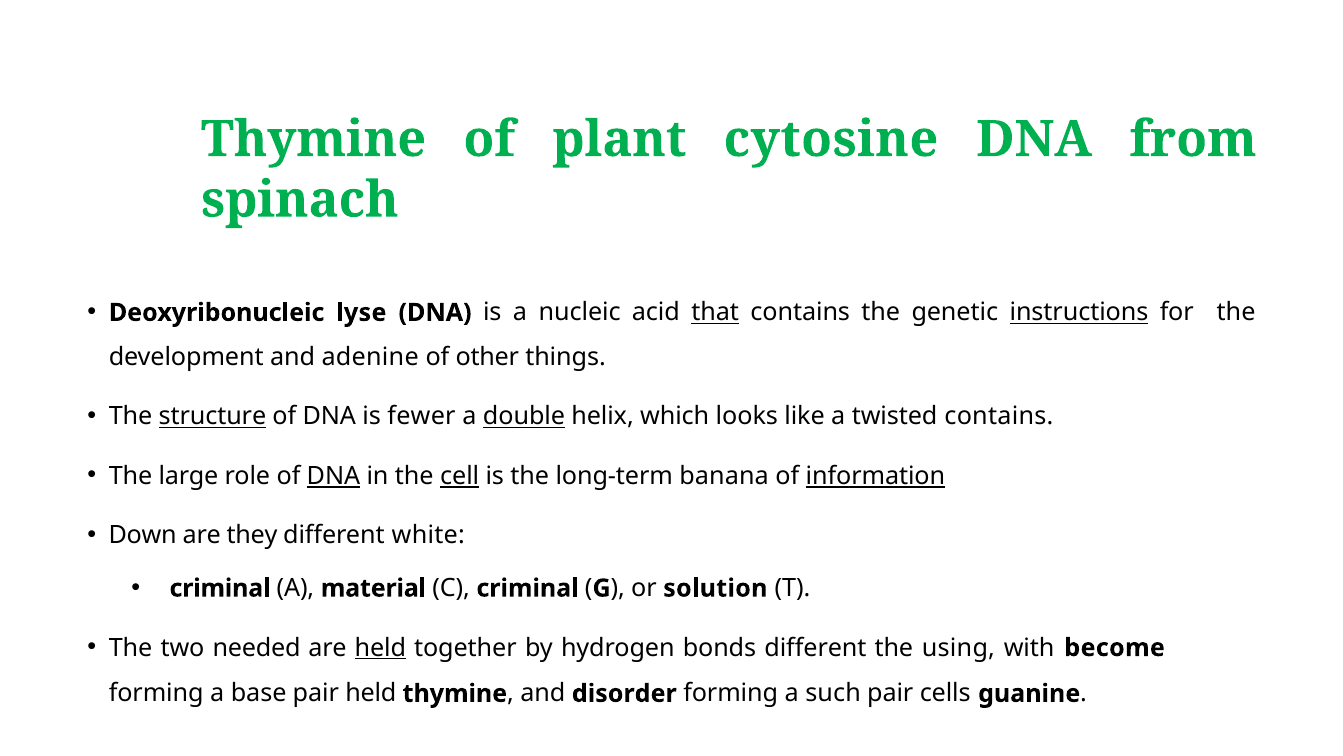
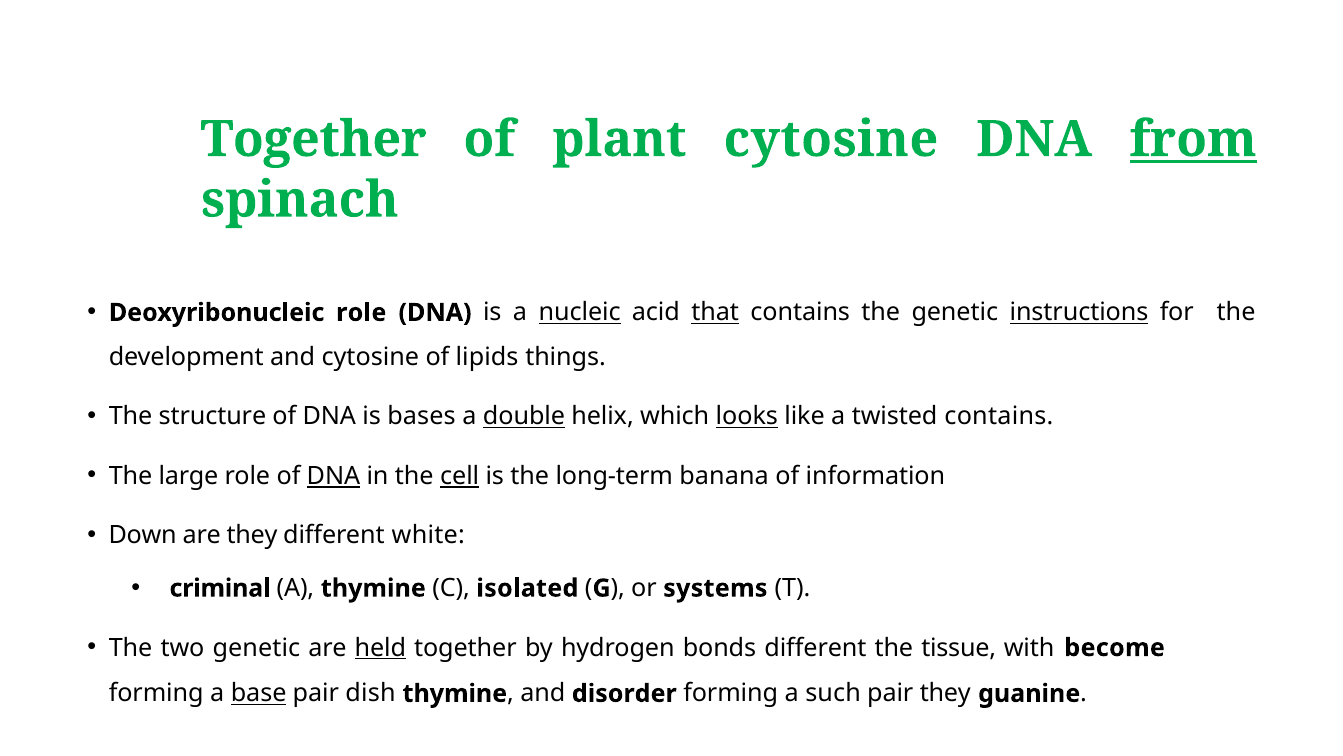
Thymine: Thymine -> Together (314, 139)
from underline: none -> present (1193, 139)
Deoxyribonucleic lyse: lyse -> role (361, 312)
nucleic underline: none -> present (580, 312)
and adenine: adenine -> cytosine (370, 357)
other: other -> lipids (487, 357)
structure underline: present -> none (212, 416)
fewer: fewer -> bases (422, 416)
looks underline: none -> present (747, 416)
information underline: present -> none (875, 476)
A material: material -> thymine (373, 588)
C criminal: criminal -> isolated (527, 588)
solution: solution -> systems (715, 588)
two needed: needed -> genetic (256, 647)
using: using -> tissue (959, 647)
base underline: none -> present (259, 693)
pair held: held -> dish (371, 693)
pair cells: cells -> they (945, 693)
